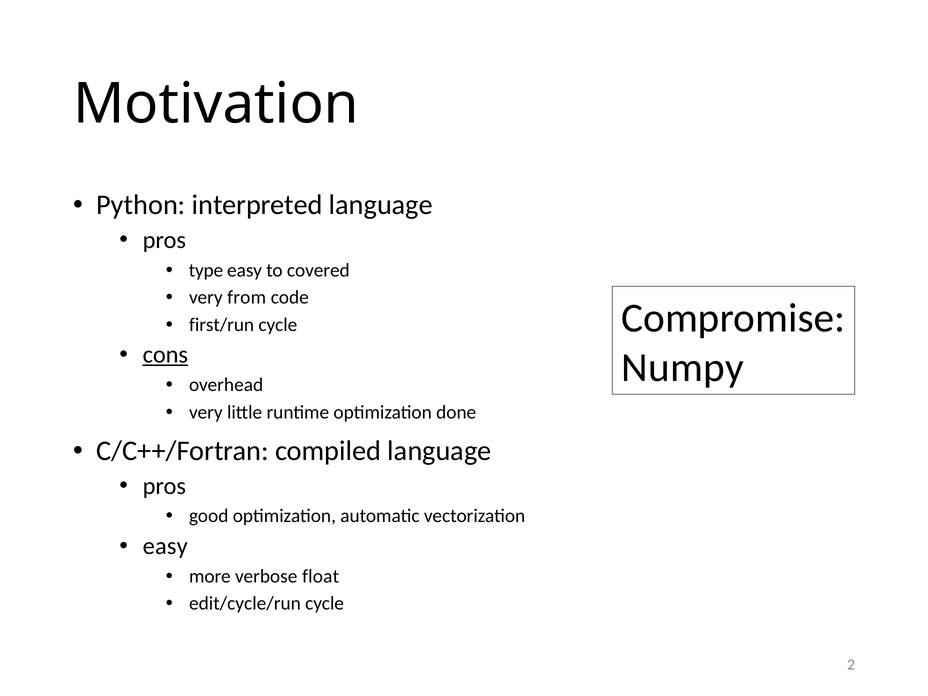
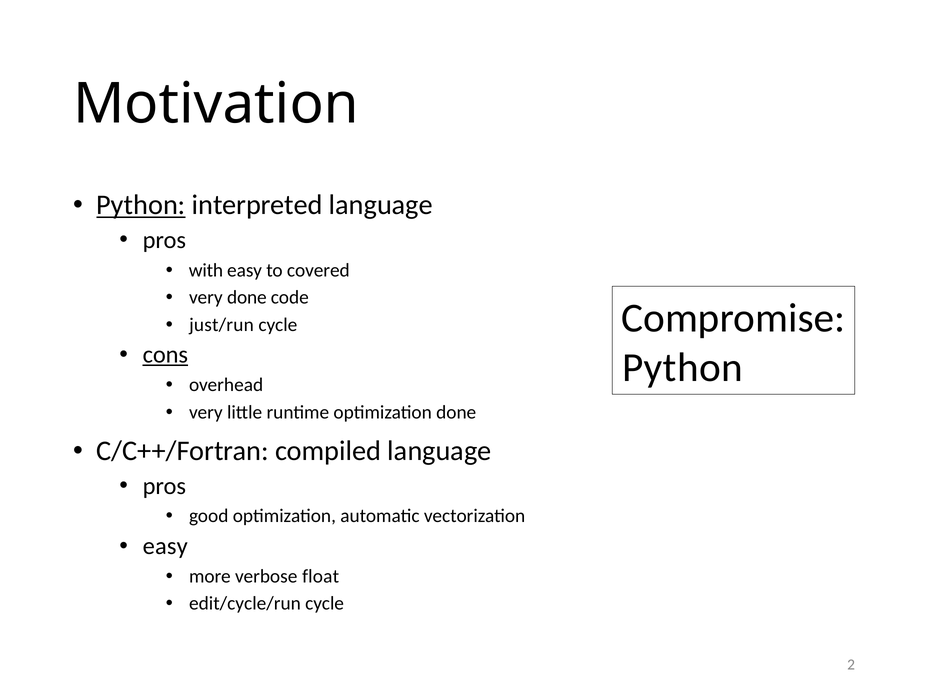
Python underline: none -> present (141, 205)
type: type -> with (206, 270)
very from: from -> done (247, 297)
first/run: first/run -> just/run (221, 325)
Numpy: Numpy -> Python (682, 368)
